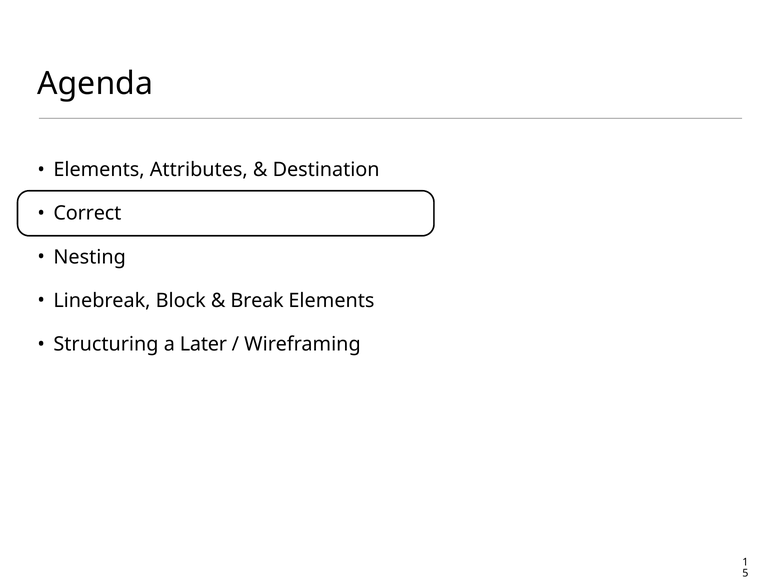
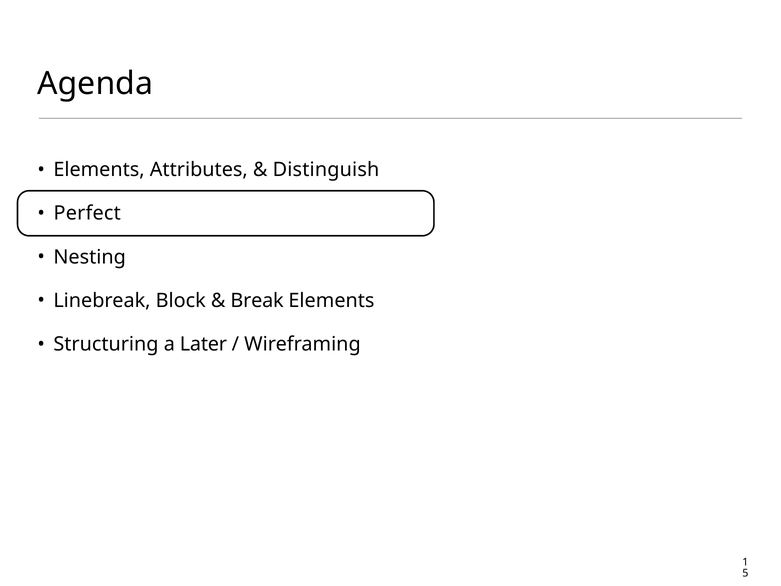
Destination: Destination -> Distinguish (326, 170)
Correct: Correct -> Perfect (87, 213)
